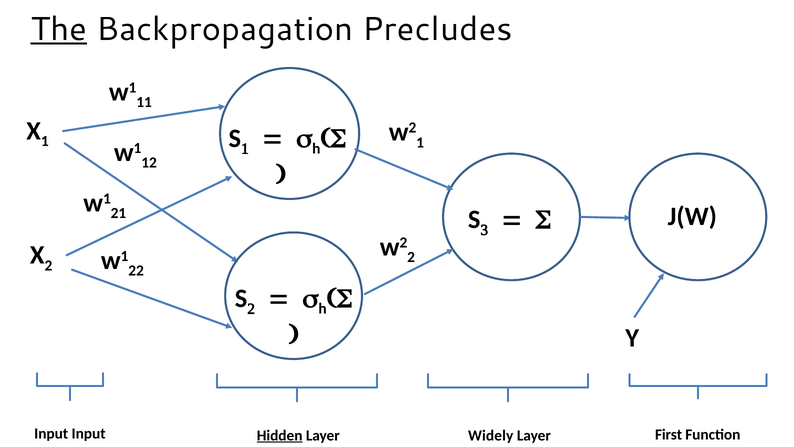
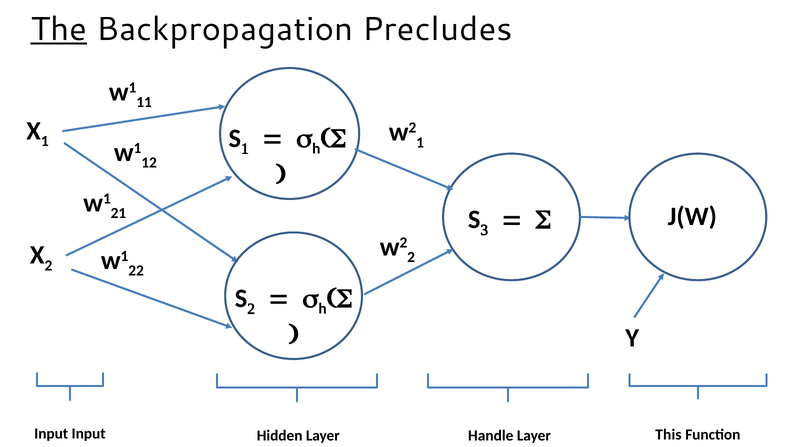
First: First -> This (668, 434)
Hidden underline: present -> none (280, 435)
Widely: Widely -> Handle (491, 435)
